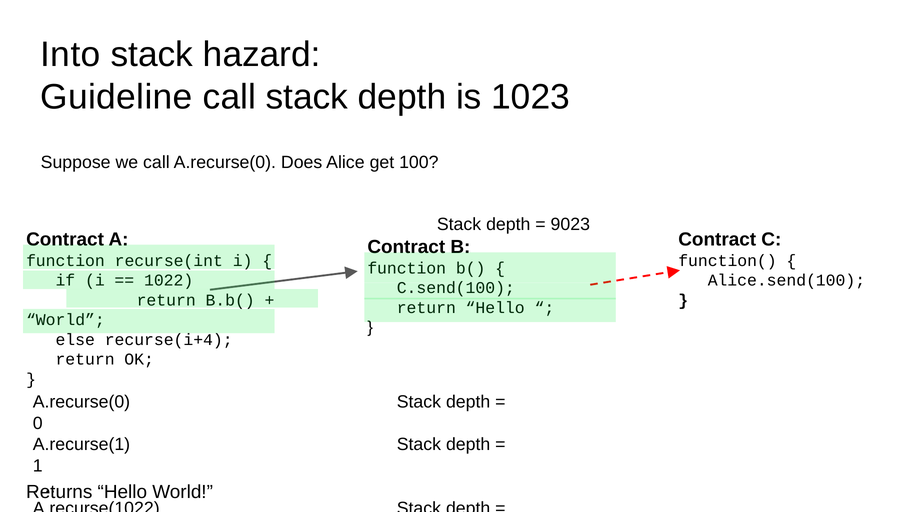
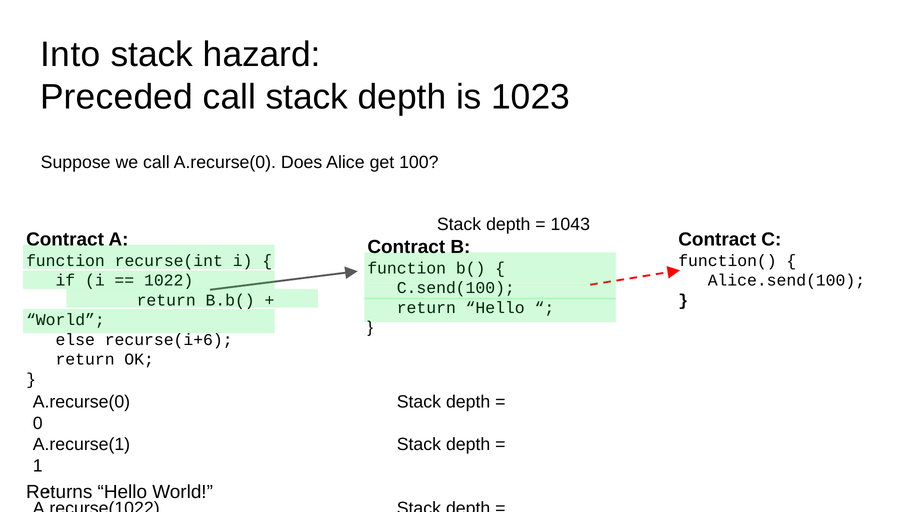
Guideline: Guideline -> Preceded (117, 97)
9023: 9023 -> 1043 (570, 224)
recurse(i+4: recurse(i+4 -> recurse(i+6 (169, 340)
